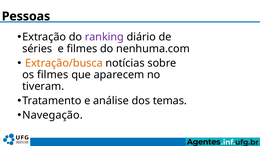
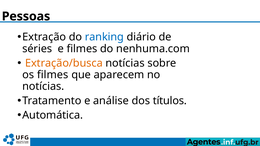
ranking colour: purple -> blue (104, 37)
tiveram: tiveram -> notícias (43, 87)
temas: temas -> títulos (170, 101)
Navegação: Navegação -> Automática (53, 115)
